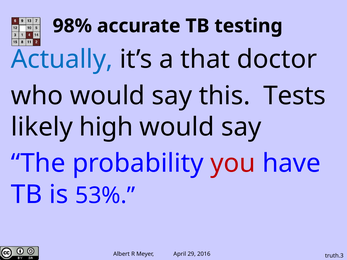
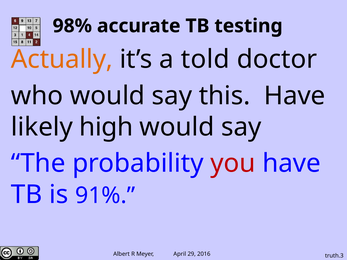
Actually colour: blue -> orange (62, 59)
that: that -> told (205, 59)
this Tests: Tests -> Have (295, 96)
53%: 53% -> 91% (105, 196)
